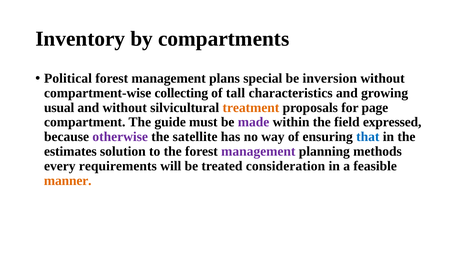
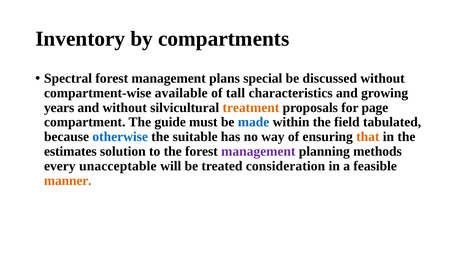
Political: Political -> Spectral (68, 78)
inversion: inversion -> discussed (330, 78)
collecting: collecting -> available (181, 93)
usual: usual -> years (59, 108)
made colour: purple -> blue (254, 122)
expressed: expressed -> tabulated (392, 122)
otherwise colour: purple -> blue (120, 137)
satellite: satellite -> suitable (195, 137)
that colour: blue -> orange (368, 137)
requirements: requirements -> unacceptable (118, 166)
